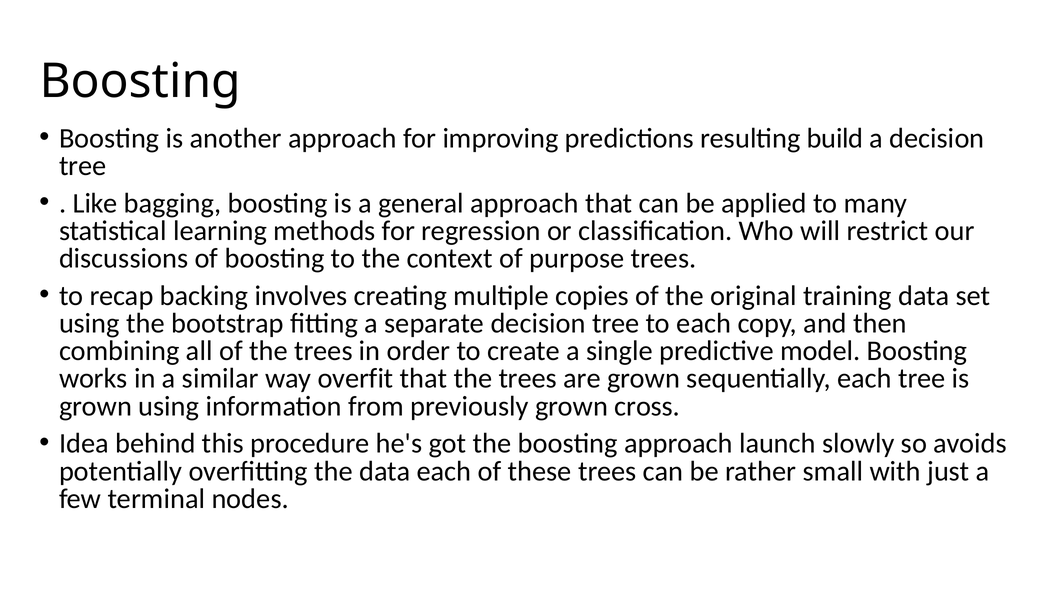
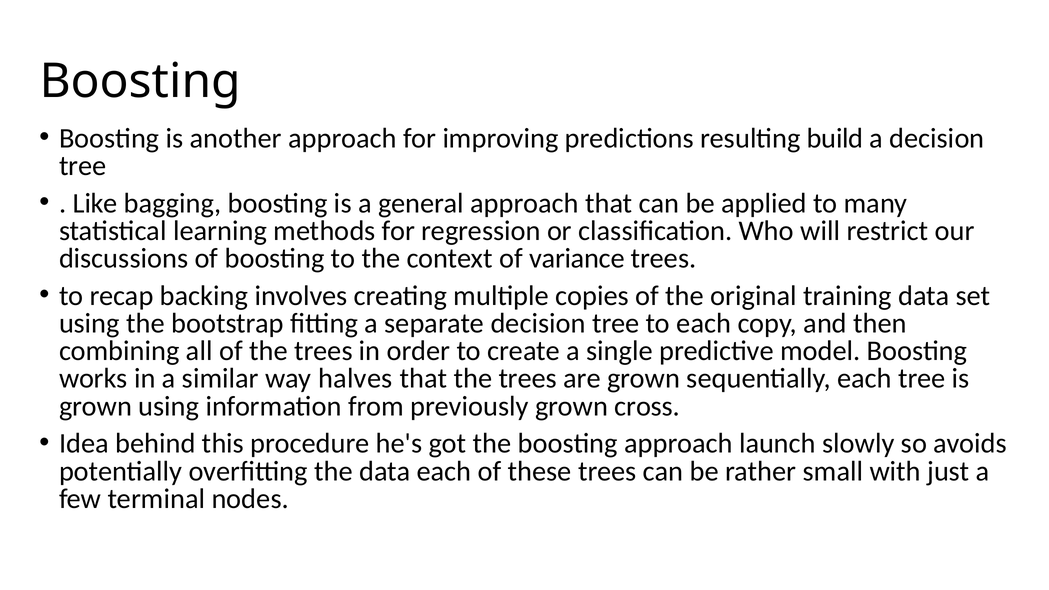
purpose: purpose -> variance (577, 258)
overfit: overfit -> halves (355, 379)
